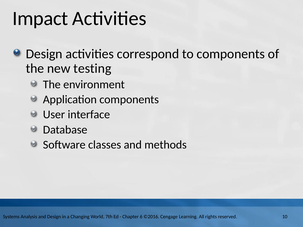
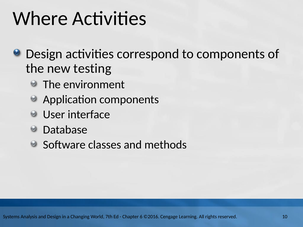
Impact: Impact -> Where (40, 18)
